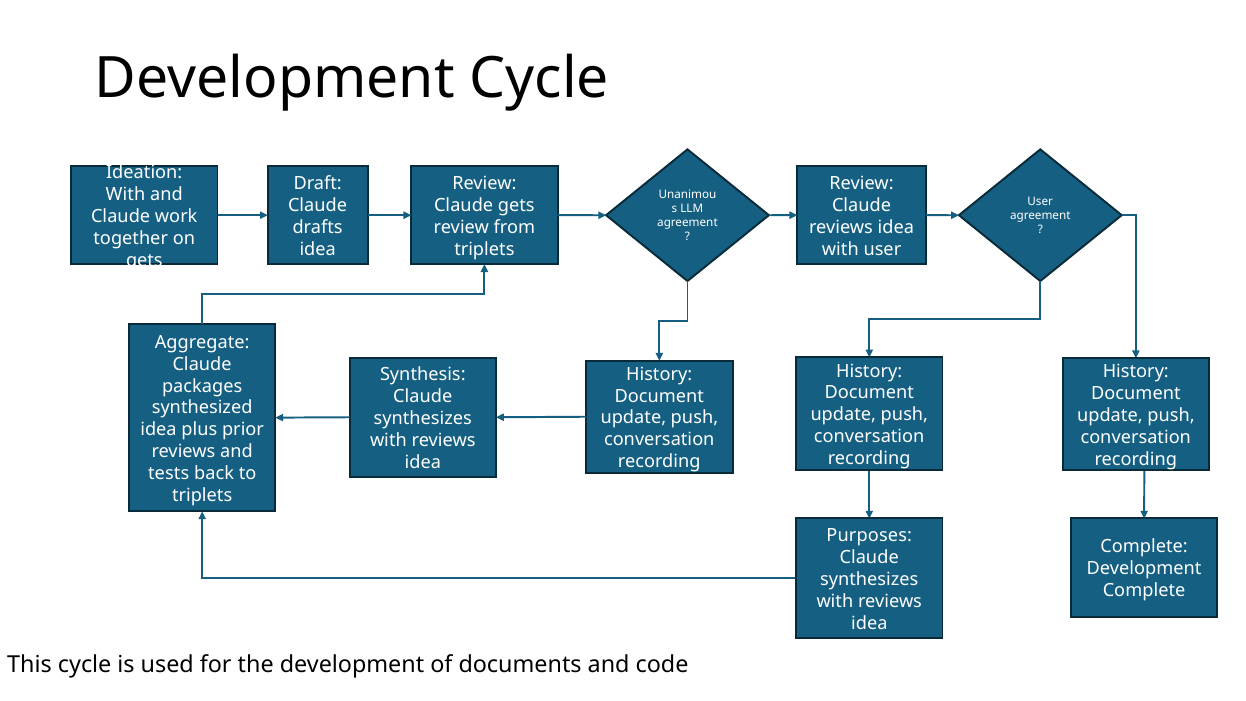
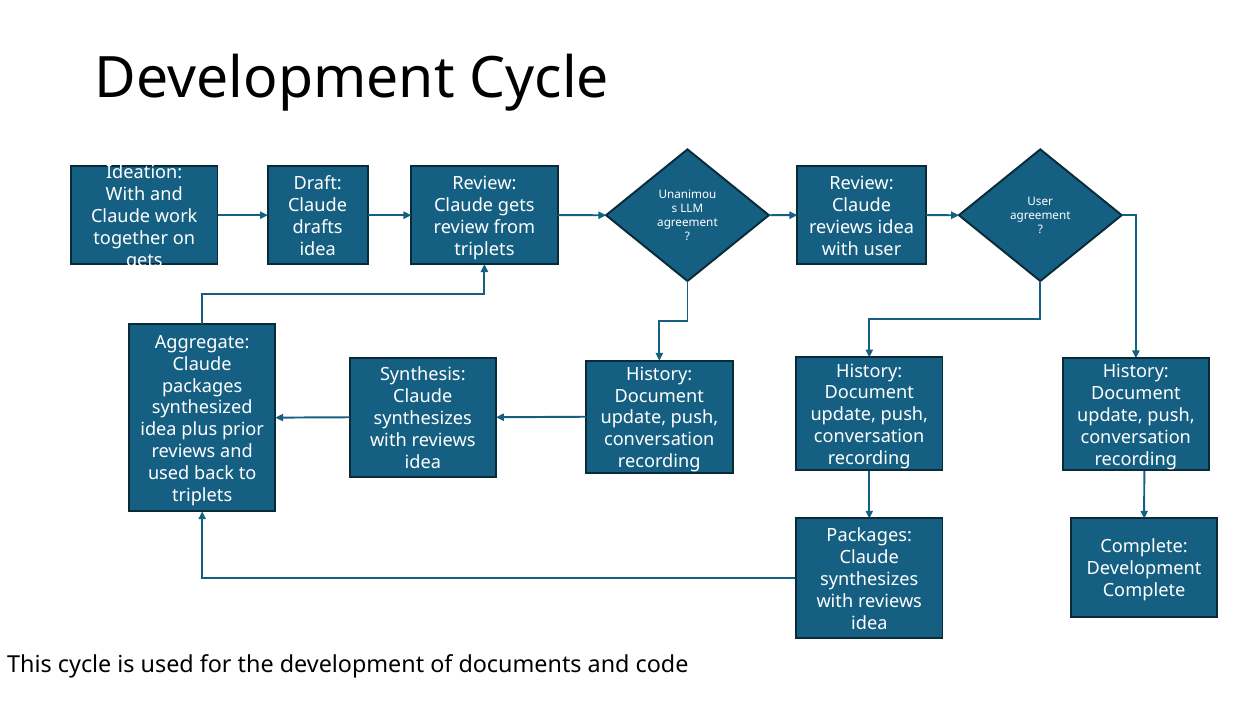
tests: tests -> used (169, 473)
Purposes: Purposes -> Packages (869, 536)
